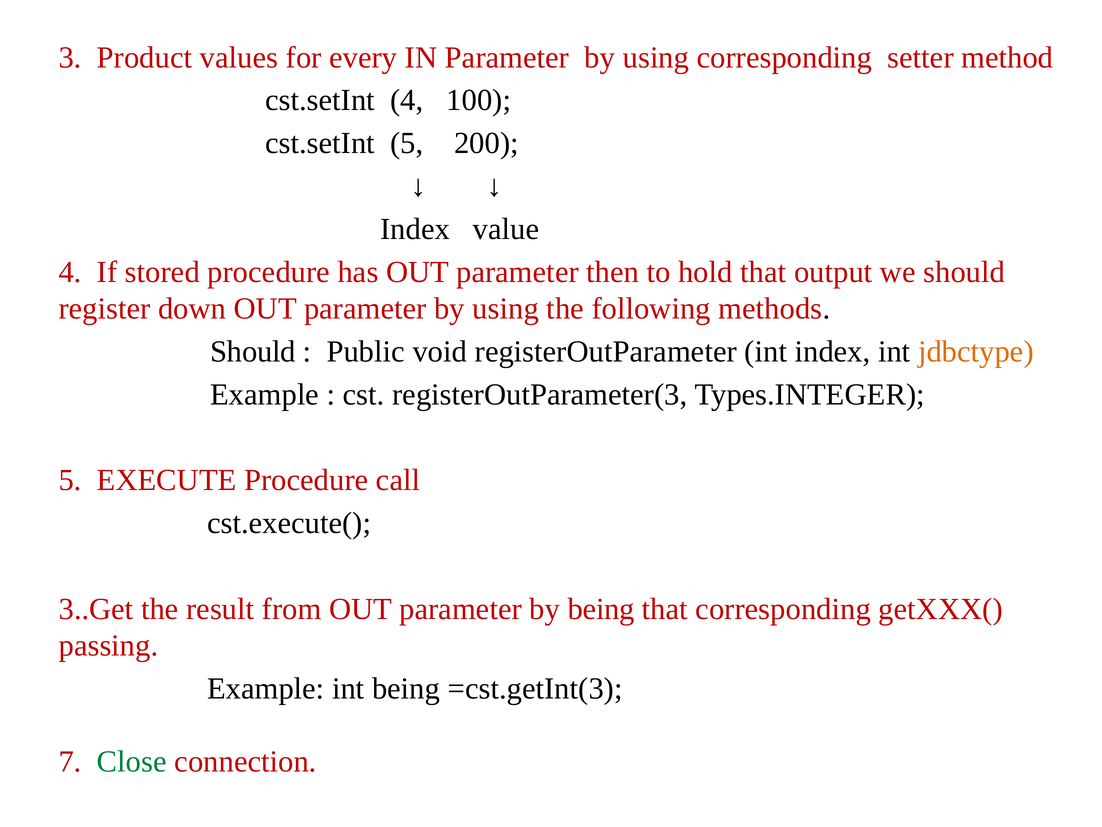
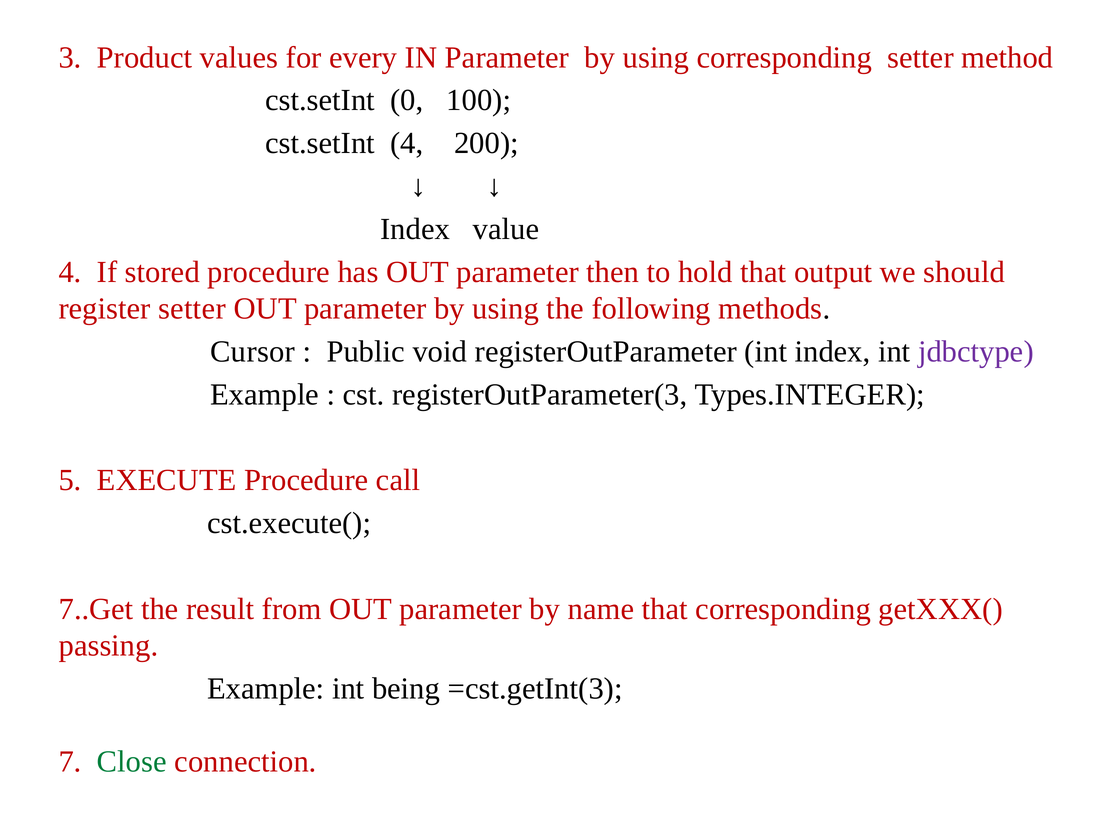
cst.setInt 4: 4 -> 0 (407, 100)
cst.setInt 5: 5 -> 4 (407, 143)
register down: down -> setter (192, 309)
Should: Should -> Cursor (253, 351)
jdbctype colour: orange -> purple (976, 351)
3..Get: 3..Get -> 7..Get (96, 609)
by being: being -> name (601, 609)
